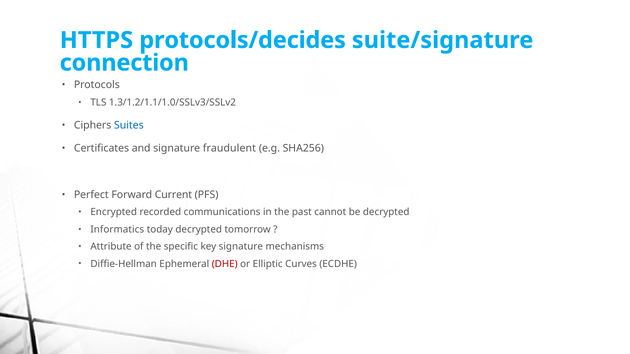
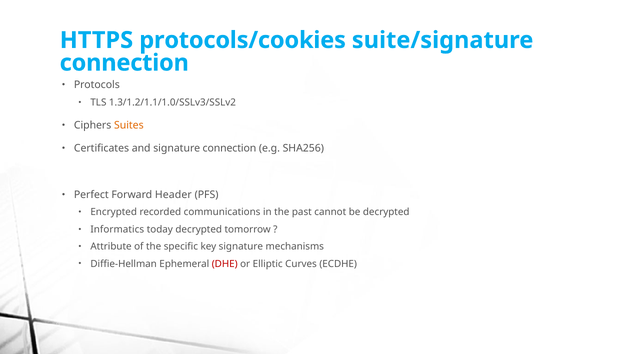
protocols/decides: protocols/decides -> protocols/cookies (243, 40)
Suites colour: blue -> orange (129, 126)
signature fraudulent: fraudulent -> connection (229, 149)
Current: Current -> Header (173, 195)
